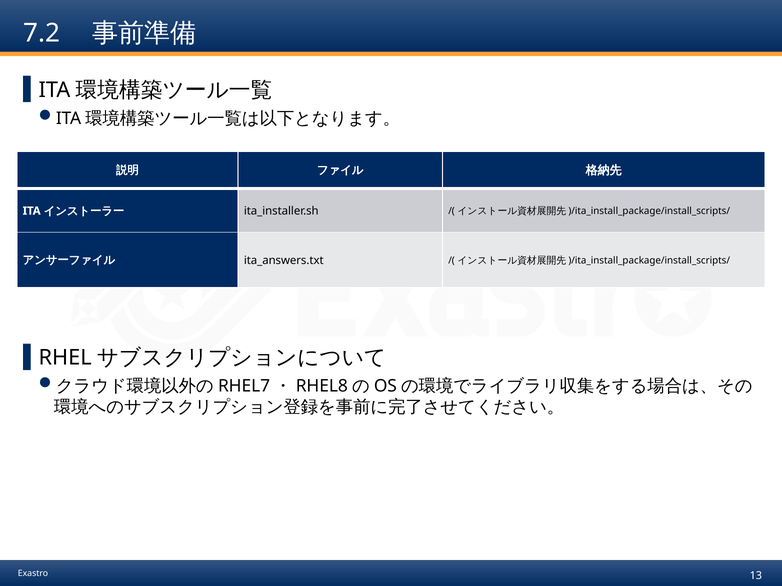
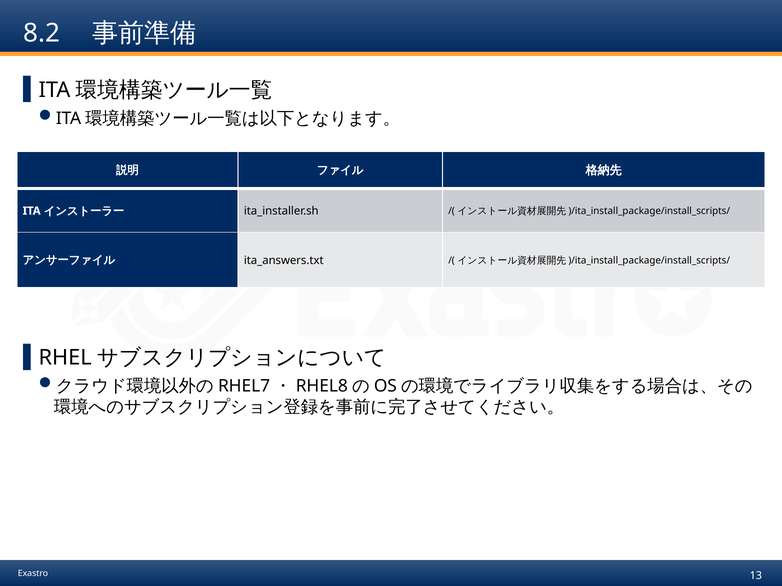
7.2: 7.2 -> 8.2 (42, 33)
